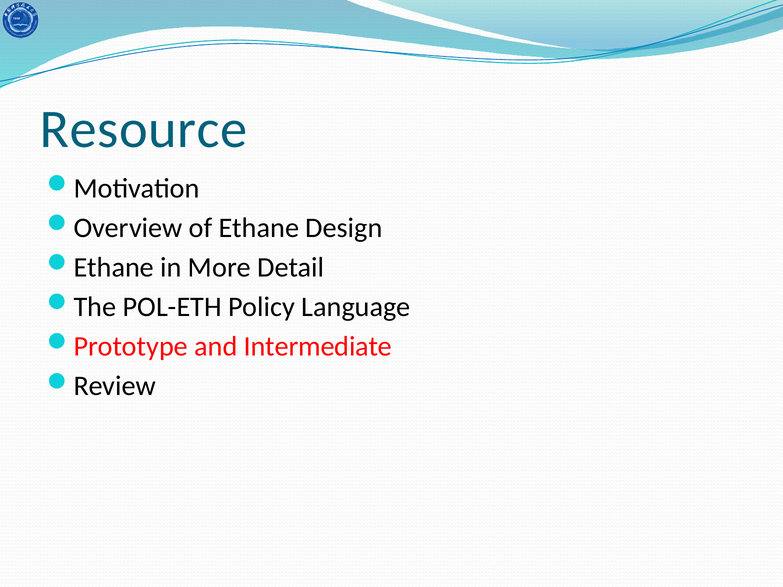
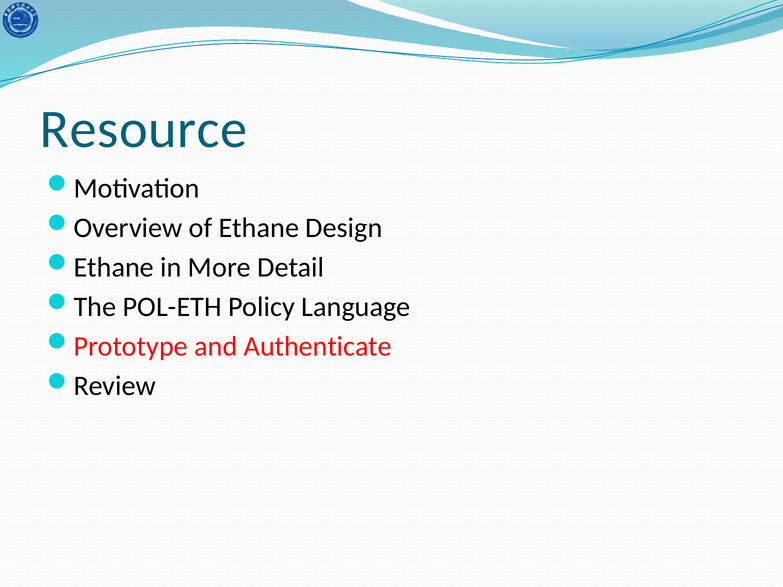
Intermediate: Intermediate -> Authenticate (318, 347)
